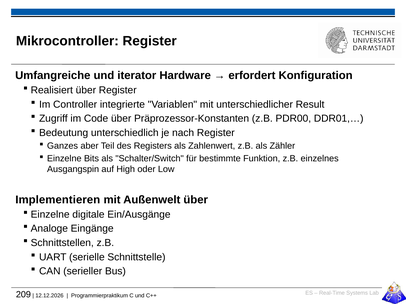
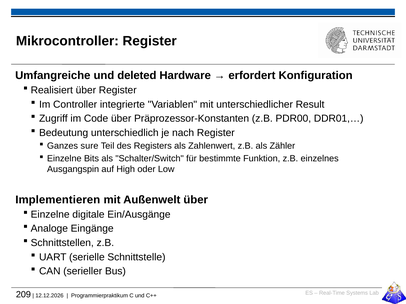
iterator: iterator -> deleted (137, 75)
aber: aber -> sure (89, 146)
